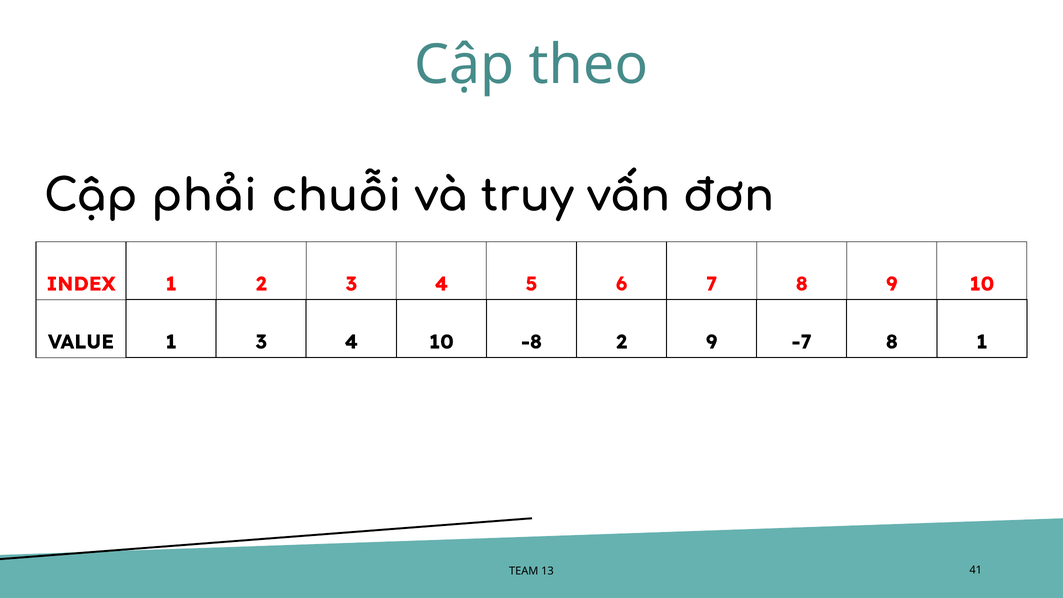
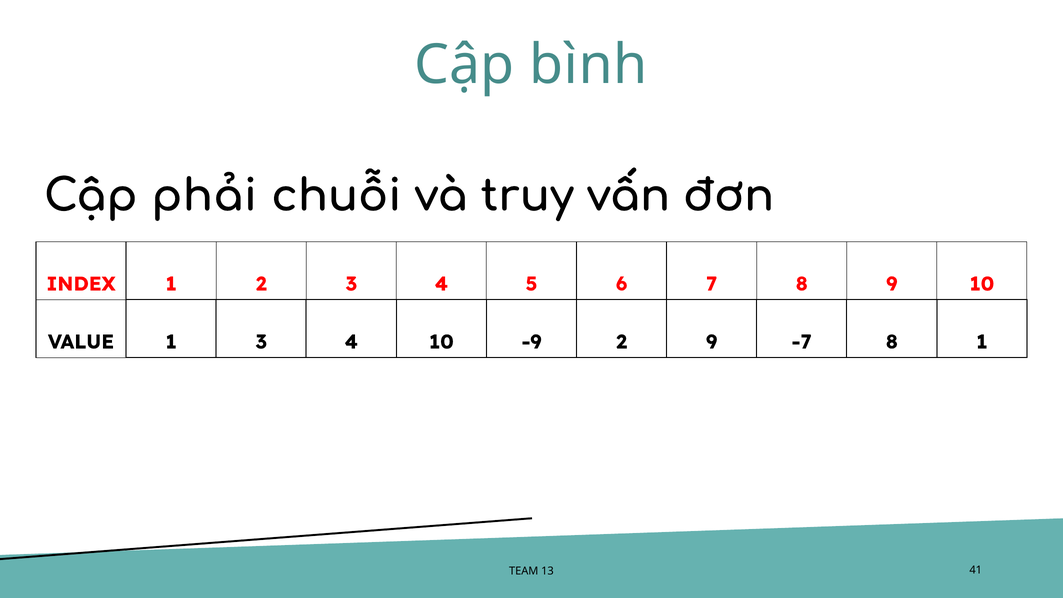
theo: theo -> bình (588, 65)
-8: -8 -> -9 (532, 342)
